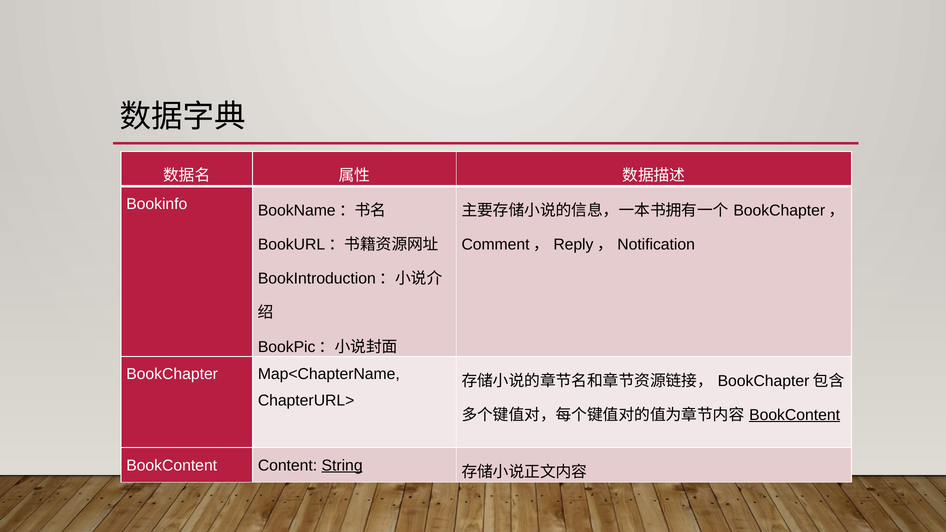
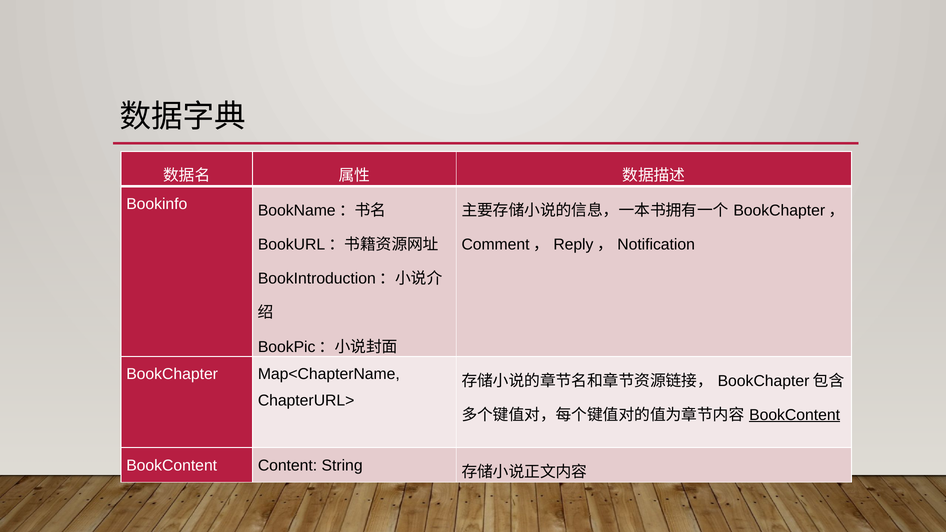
String underline: present -> none (342, 465)
